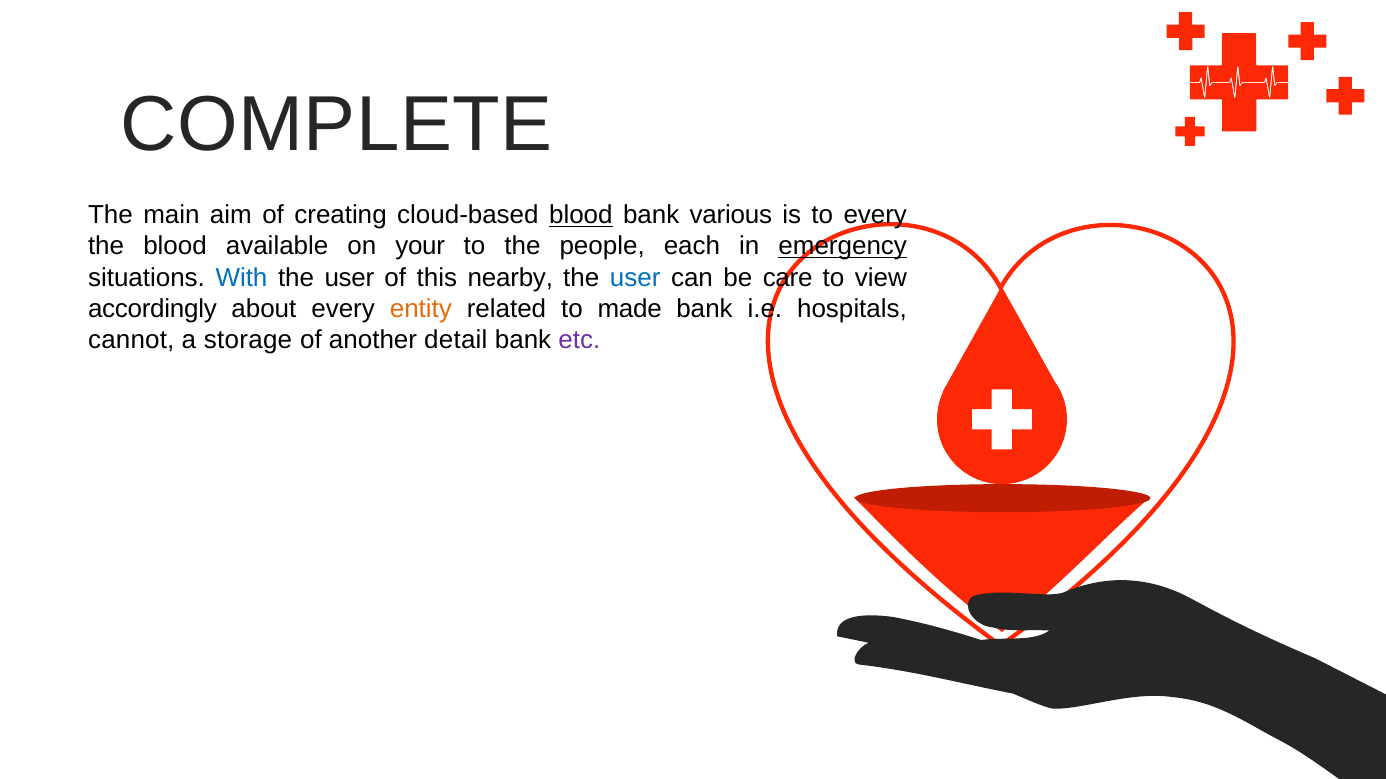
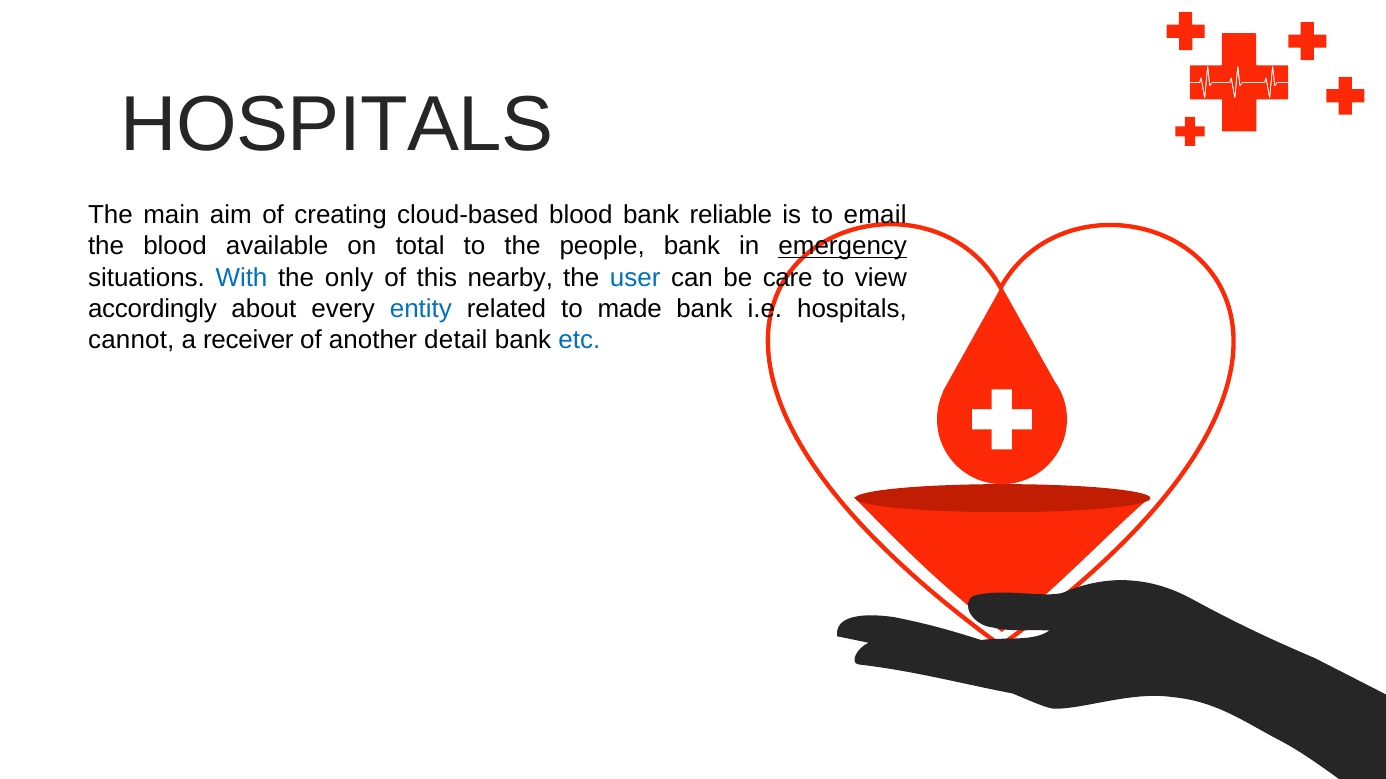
COMPLETE: COMPLETE -> HOSPITALS (337, 125)
blood underline: present -> none (581, 215)
various: various -> reliable (731, 215)
to every: every -> email (875, 215)
your: your -> total (420, 247)
people each: each -> bank (692, 247)
user: user -> only (349, 278)
entity colour: orange -> blue (421, 309)
storage: storage -> receiver (248, 340)
etc colour: purple -> blue (579, 340)
